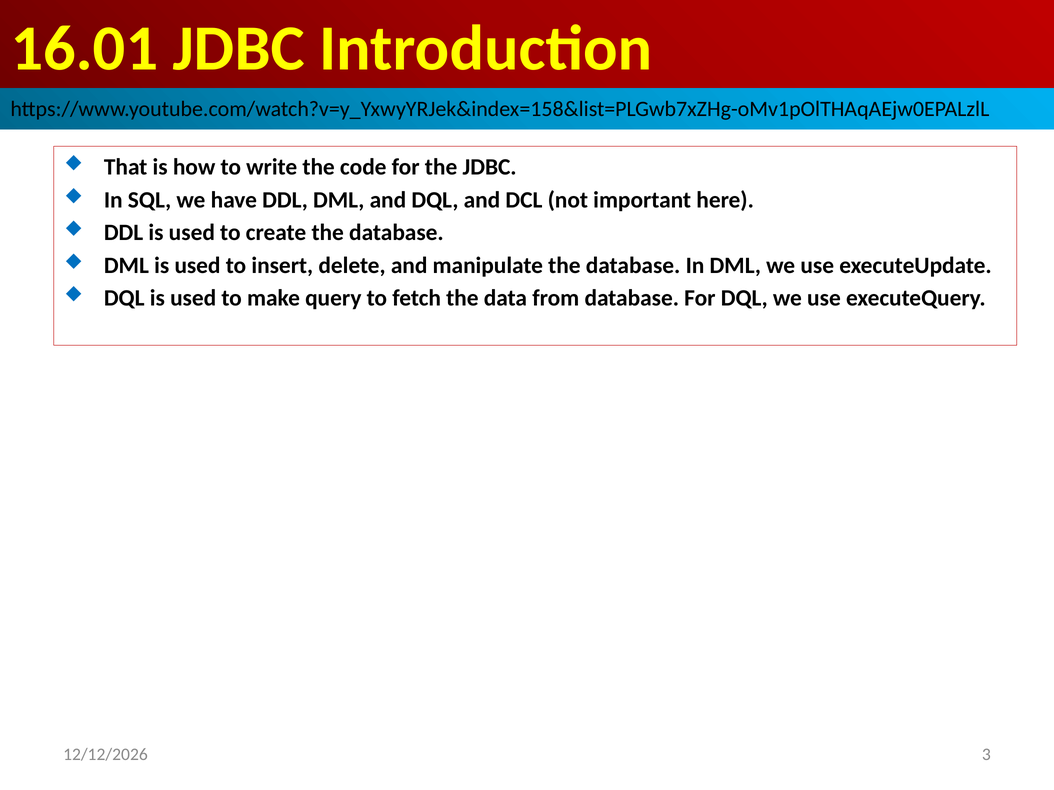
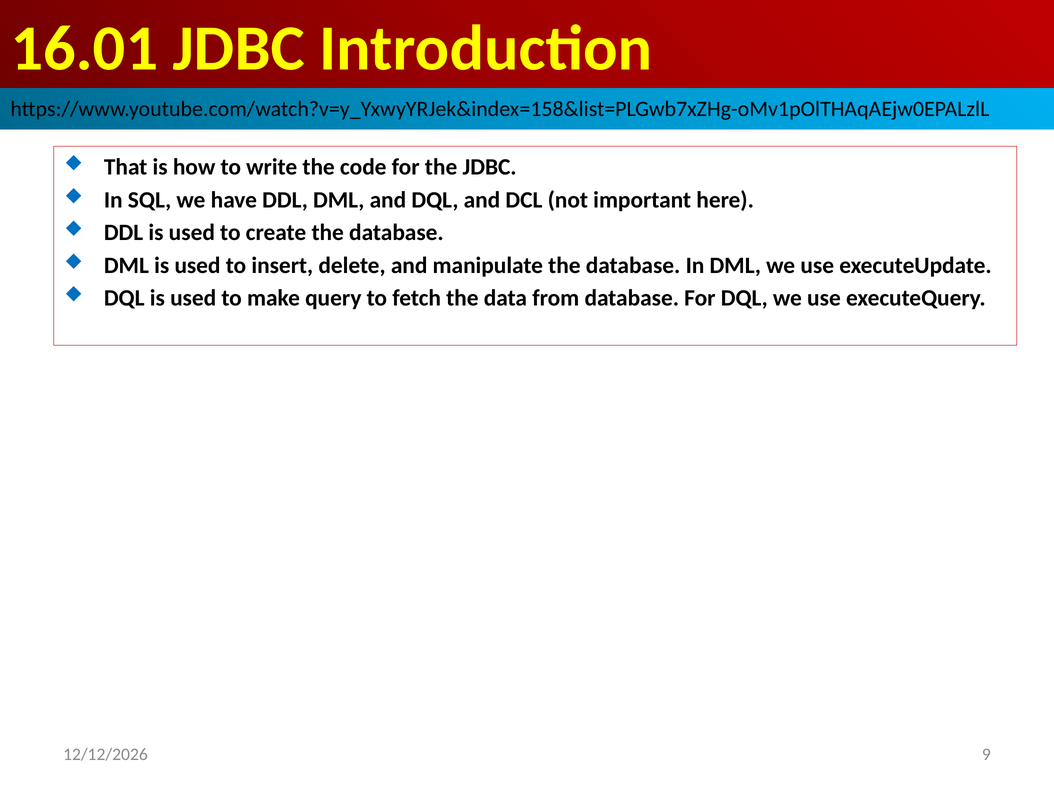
3: 3 -> 9 (986, 755)
